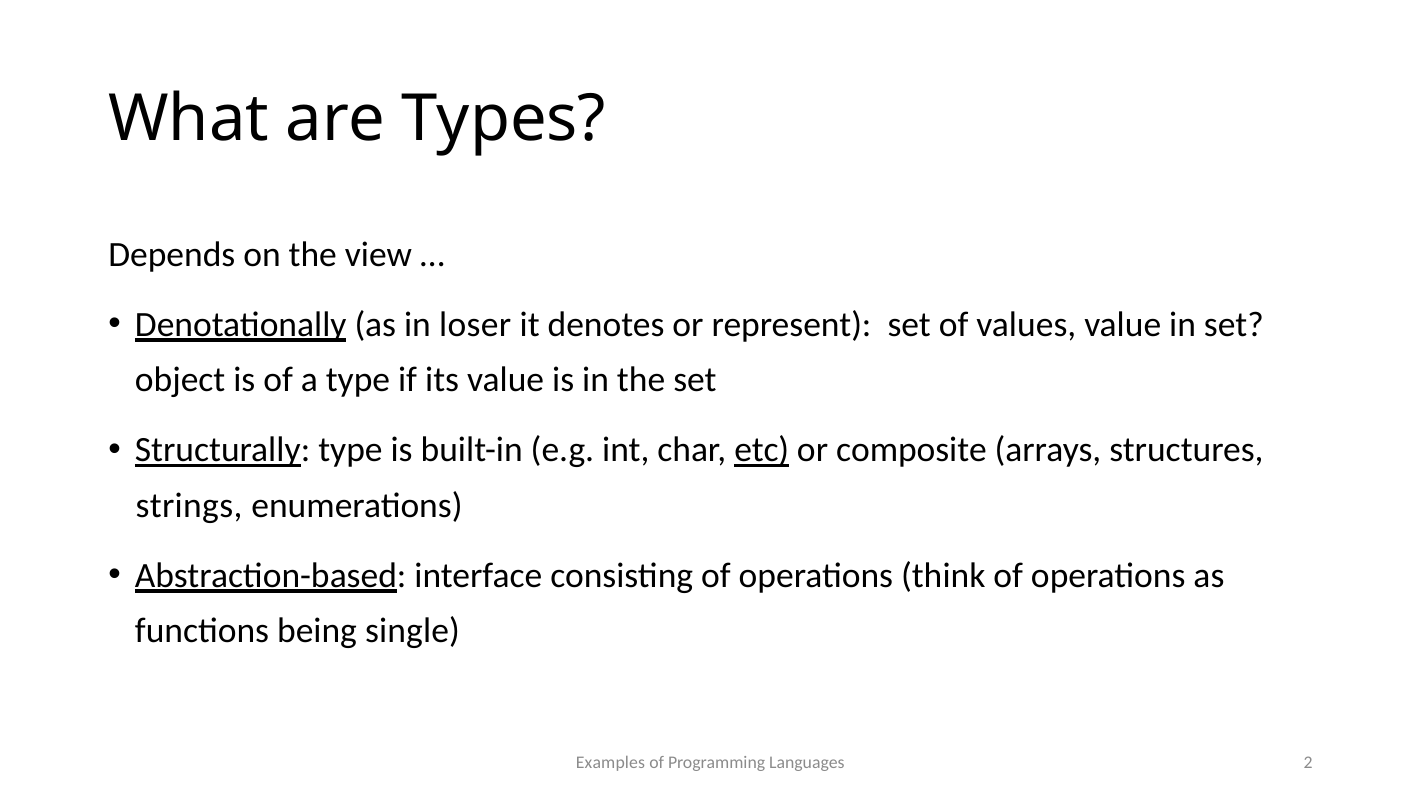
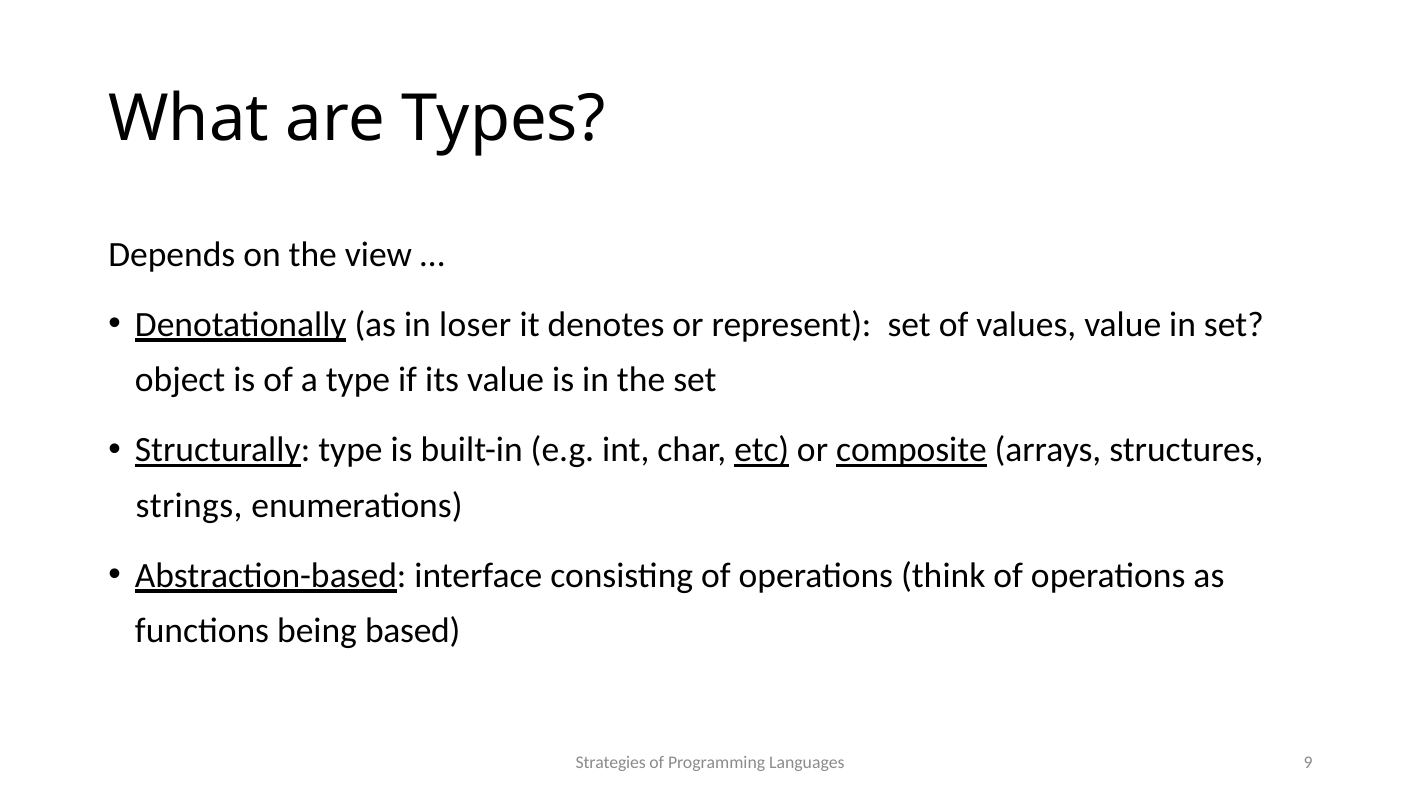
composite underline: none -> present (911, 450)
single: single -> based (413, 631)
Examples: Examples -> Strategies (611, 763)
2: 2 -> 9 (1308, 763)
